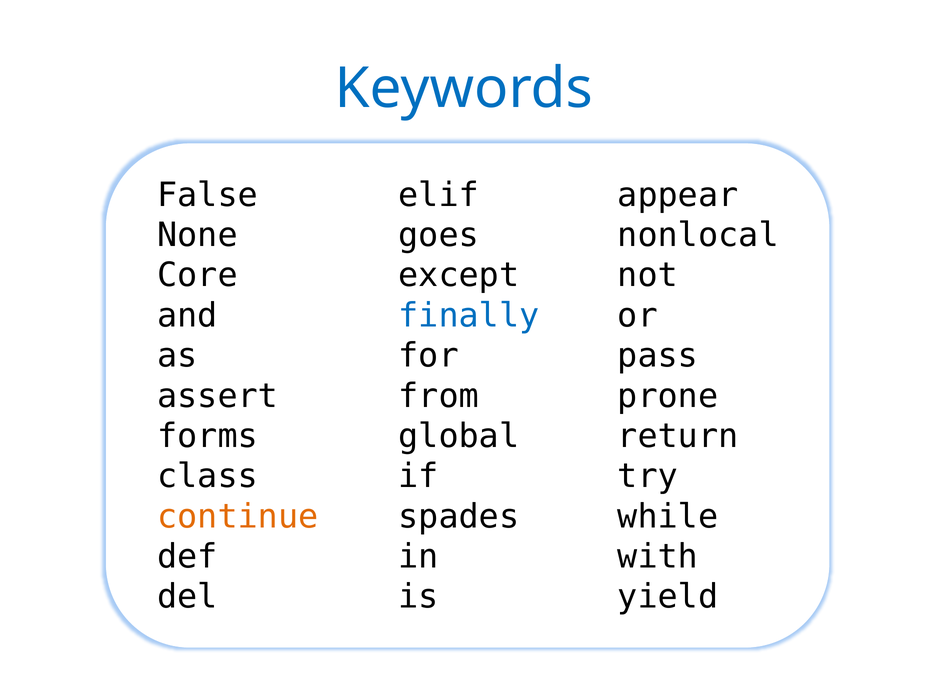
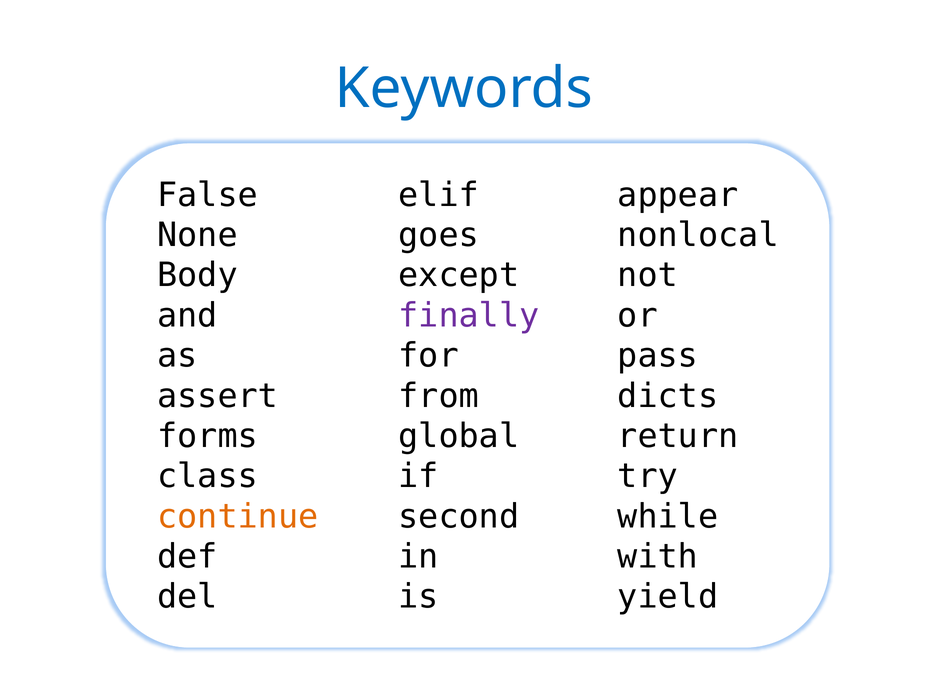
Core: Core -> Body (197, 275)
finally colour: blue -> purple (469, 316)
prone: prone -> dicts (668, 396)
spades: spades -> second (459, 517)
